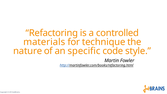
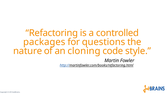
materials: materials -> packages (44, 42)
technique: technique -> questions (104, 42)
specific: specific -> cloning (84, 51)
